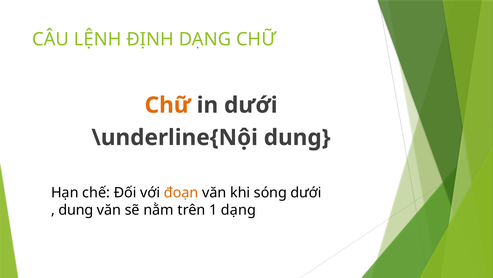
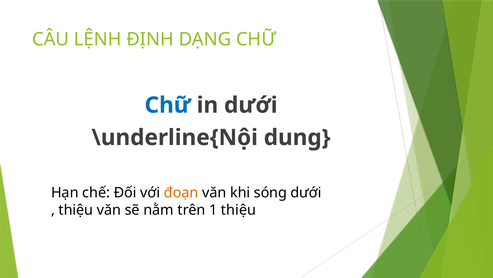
Chữ colour: orange -> blue (168, 105)
dung: dung -> thiệu (76, 209)
1 dạng: dạng -> thiệu (239, 209)
